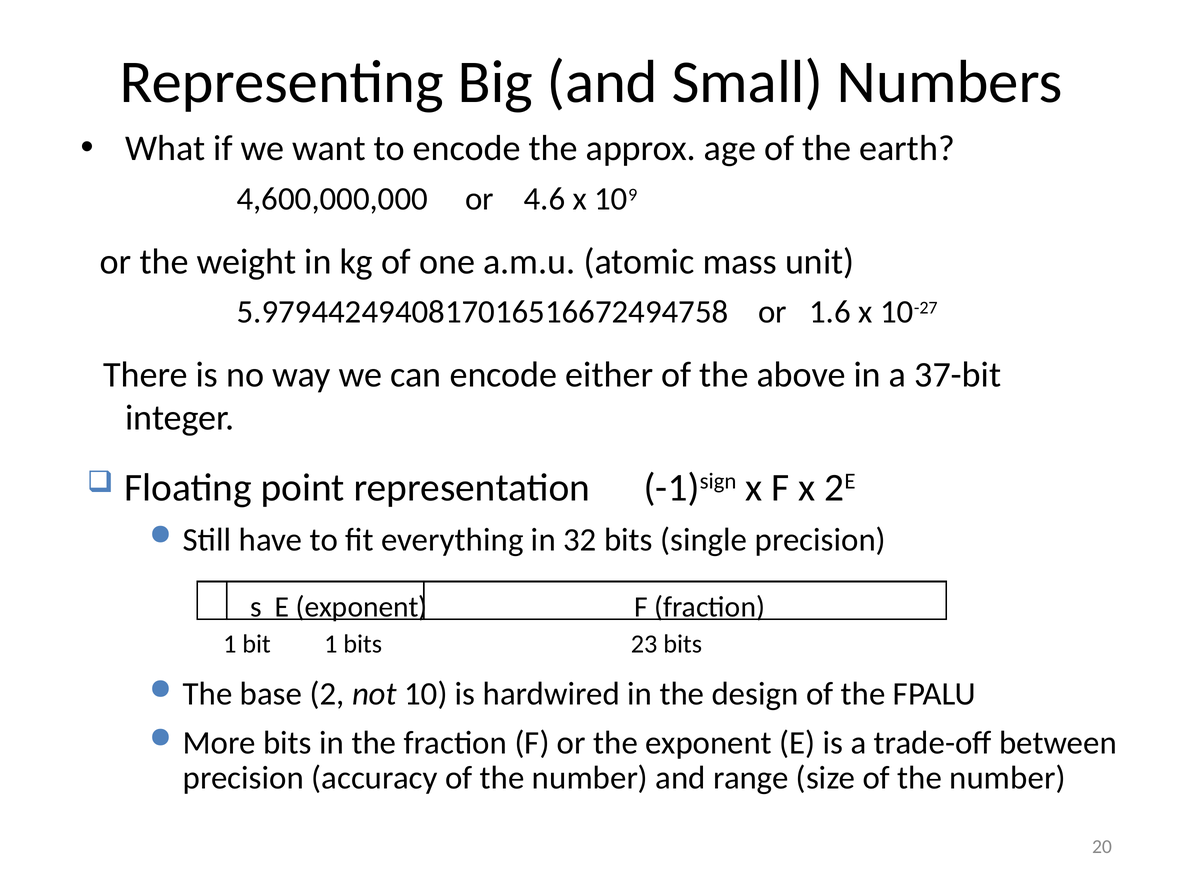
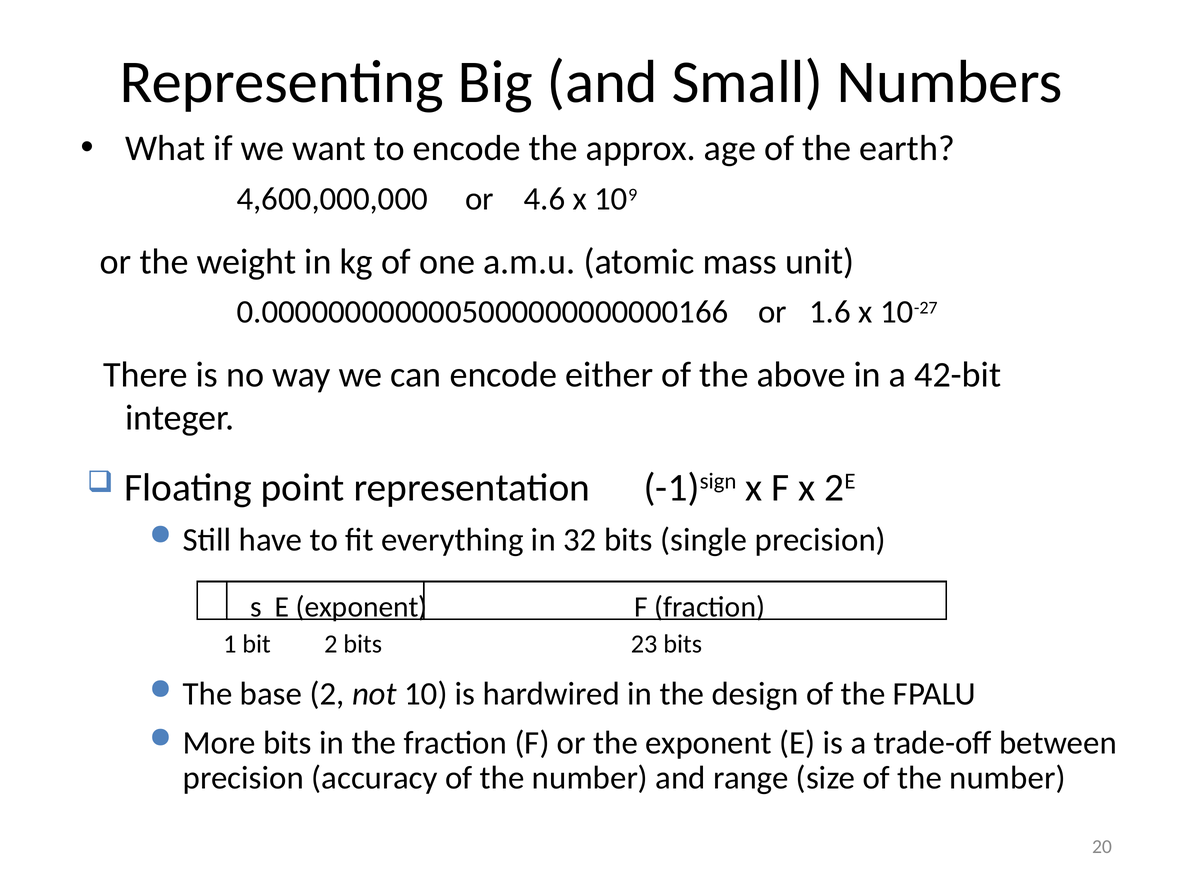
5.9794424940817016516672494758: 5.9794424940817016516672494758 -> 0.0000000000005000000000000166 (483, 312)
37-bit: 37-bit -> 42-bit (958, 375)
bit 1: 1 -> 2 (331, 644)
